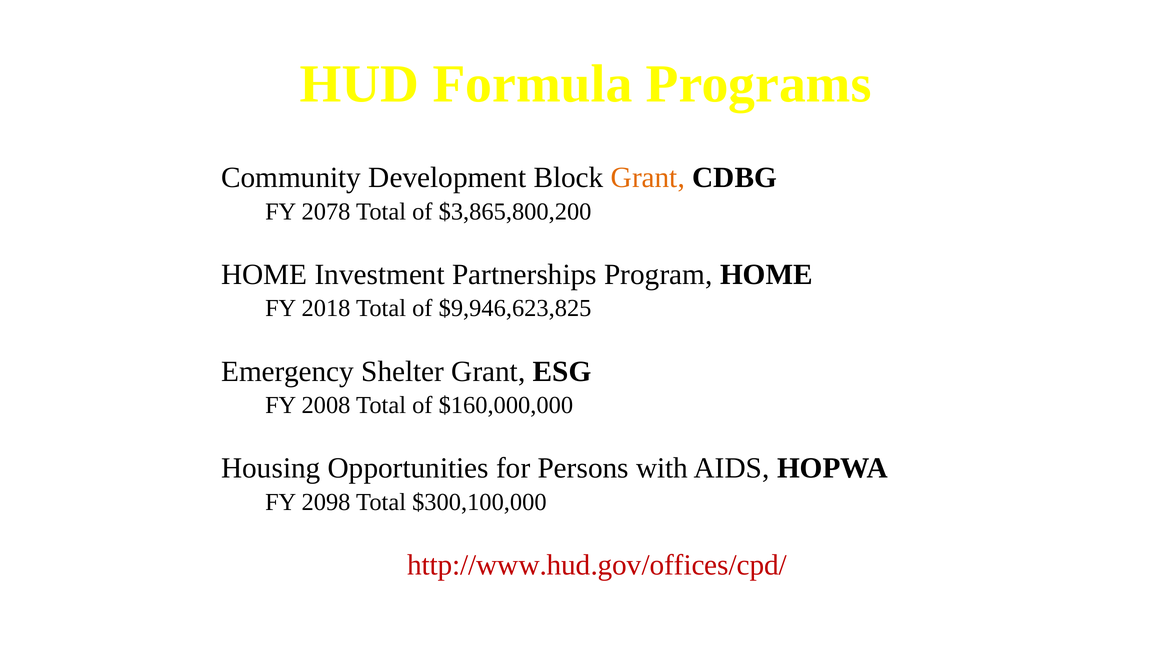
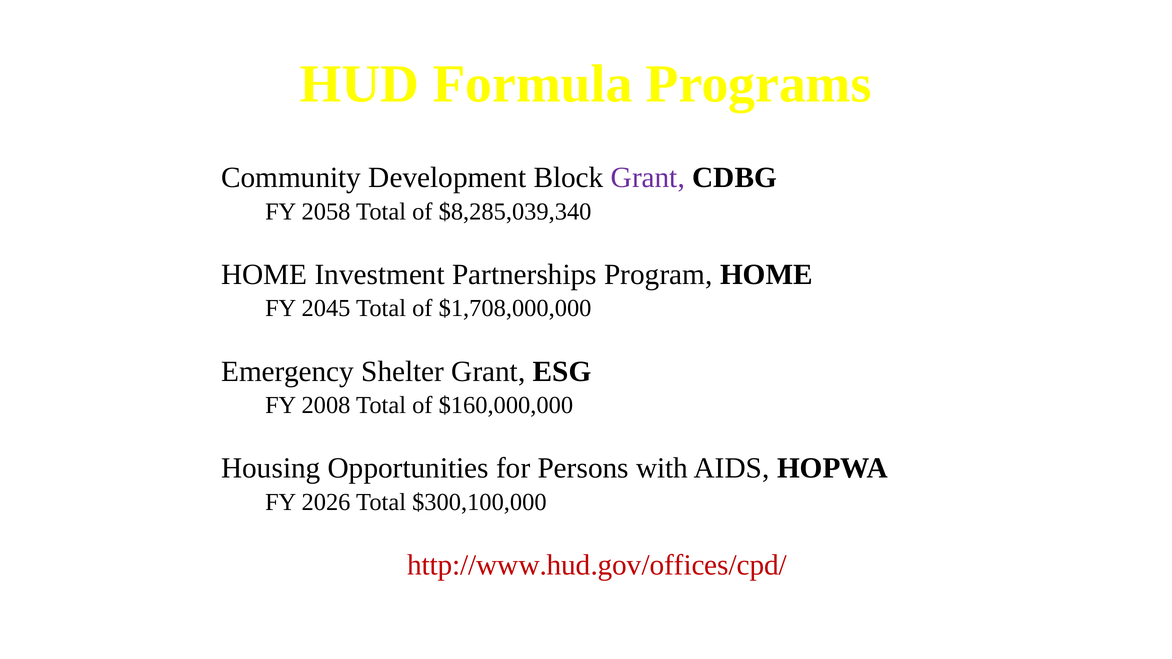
Grant colour: orange -> purple (648, 178)
2078: 2078 -> 2058 (326, 212)
$3,865,800,200: $3,865,800,200 -> $8,285,039,340 (515, 212)
2018: 2018 -> 2045 (326, 309)
$9,946,623,825: $9,946,623,825 -> $1,708,000,000 (515, 309)
2098: 2098 -> 2026 (326, 502)
